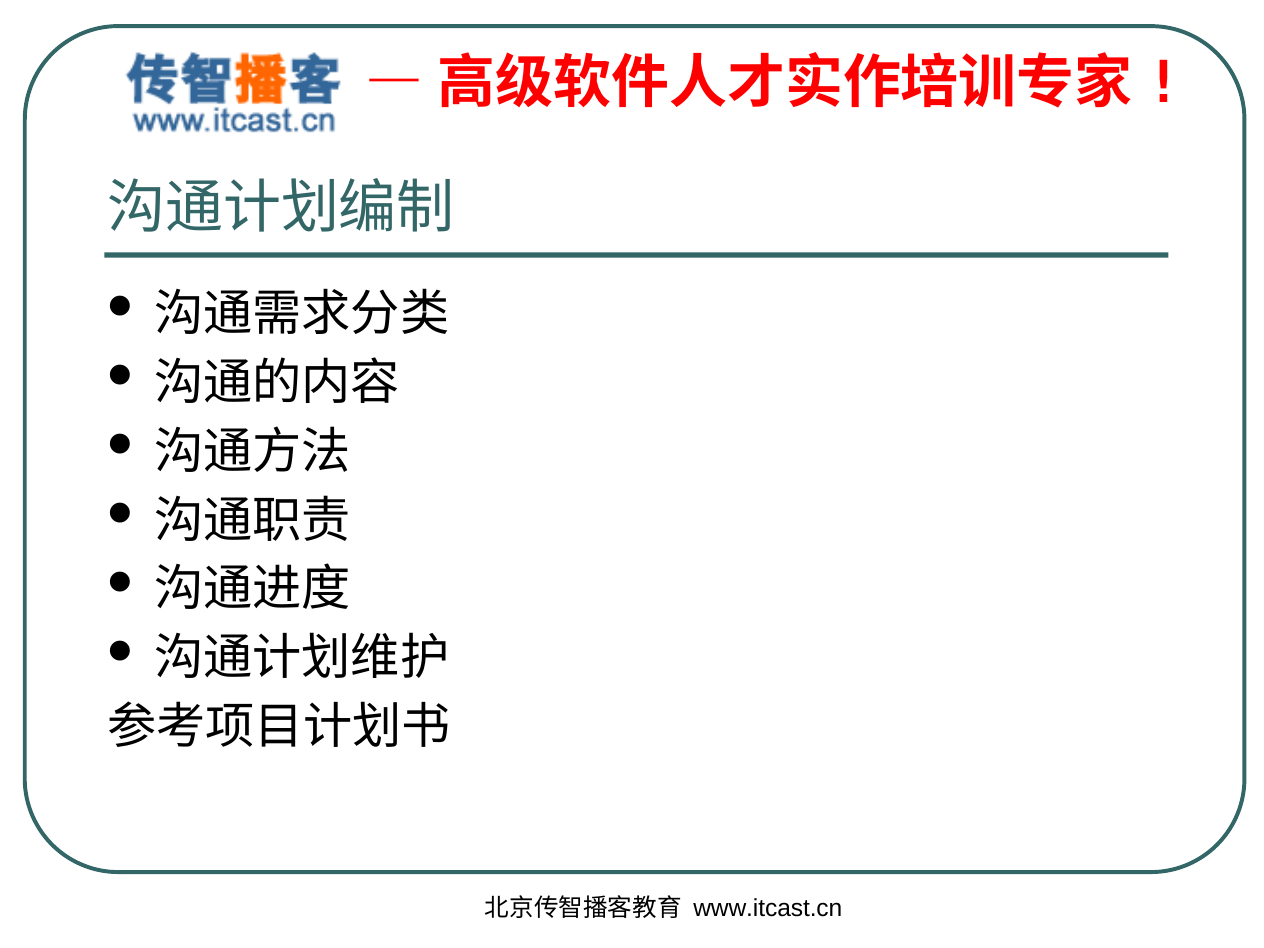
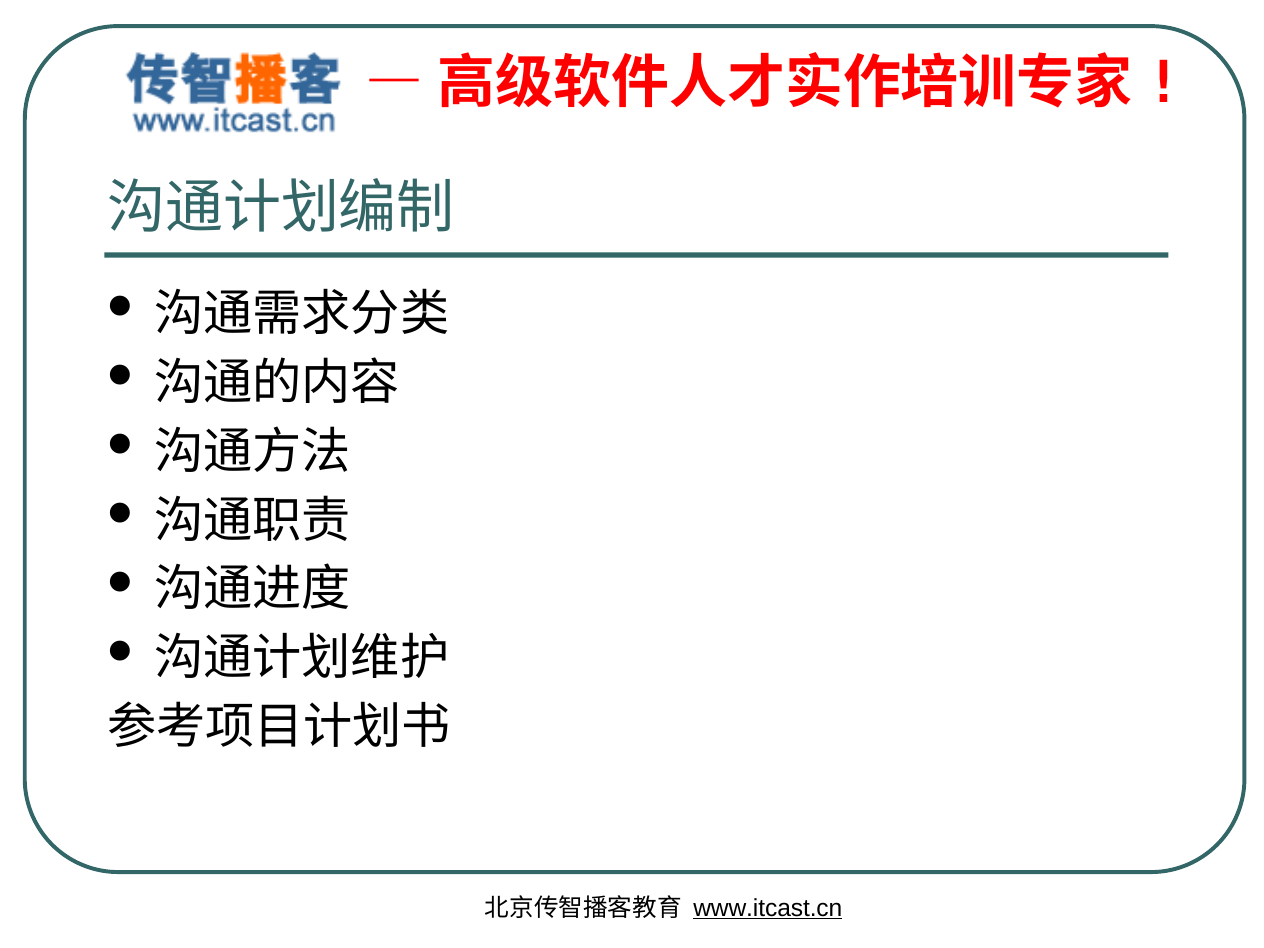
www.itcast.cn underline: none -> present (768, 908)
